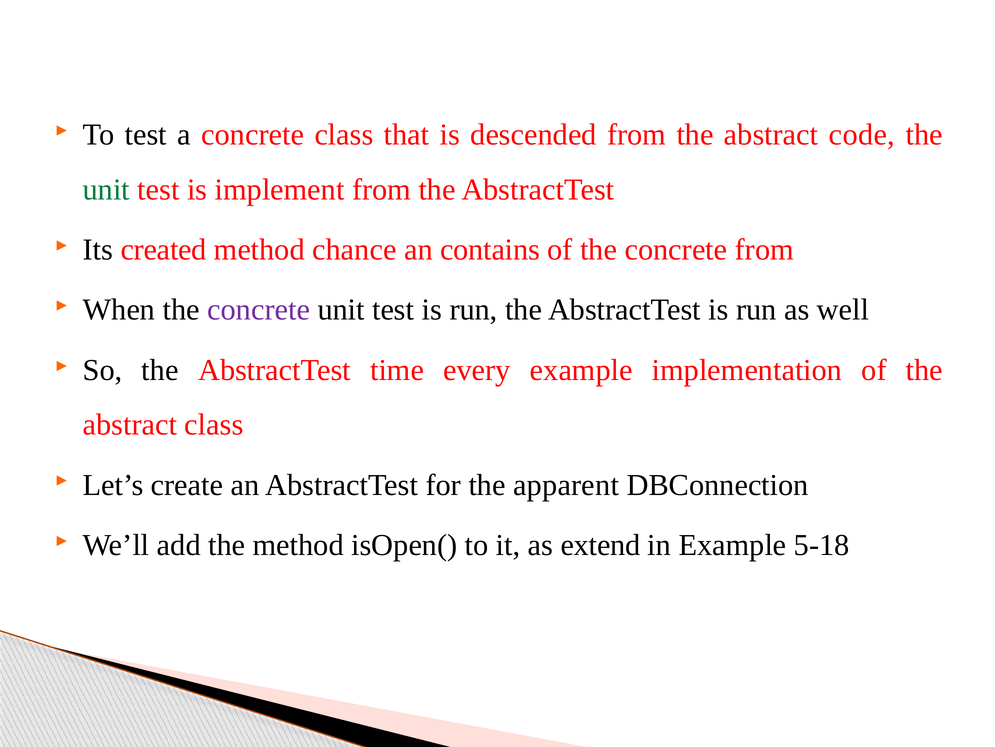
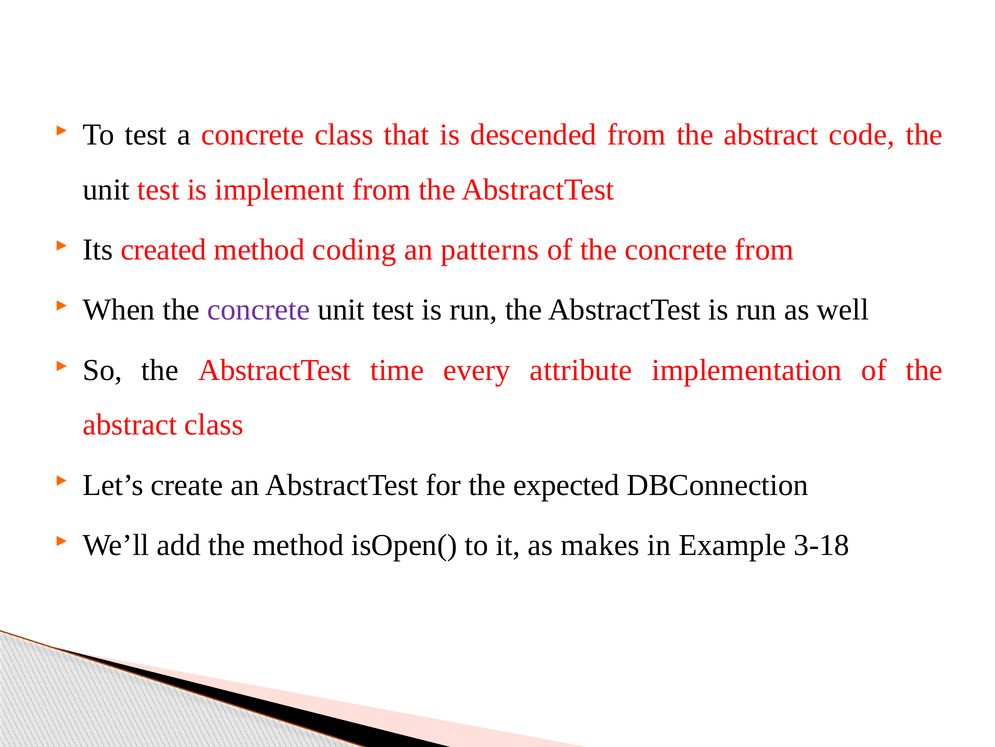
unit colour: green -> black (106, 189)
chance: chance -> coding (354, 249)
contains: contains -> patterns (490, 249)
every example: example -> attribute (581, 370)
apparent: apparent -> expected (566, 485)
extend: extend -> makes (600, 545)
5-18: 5-18 -> 3-18 (822, 545)
